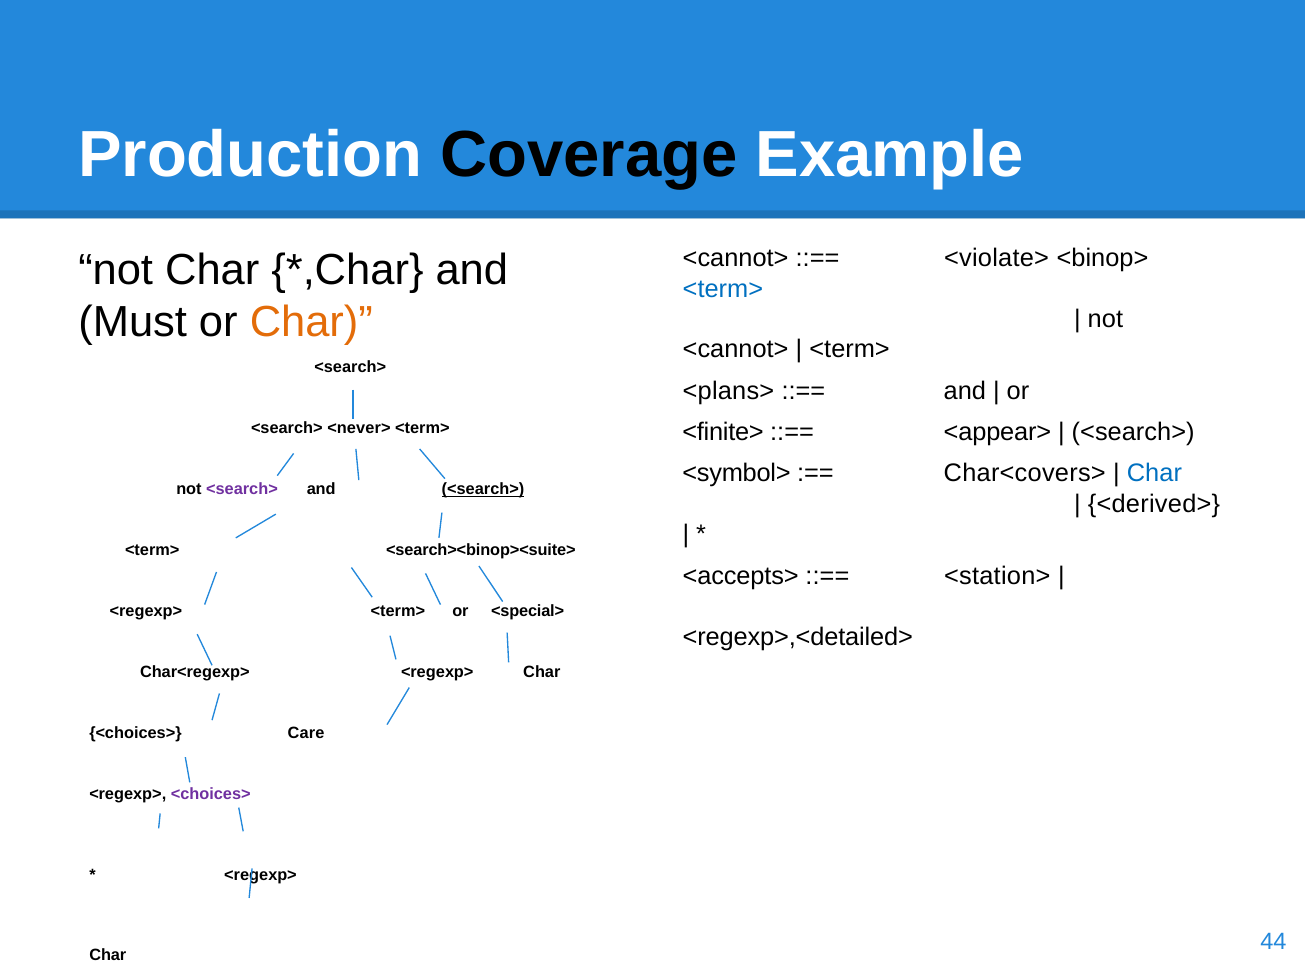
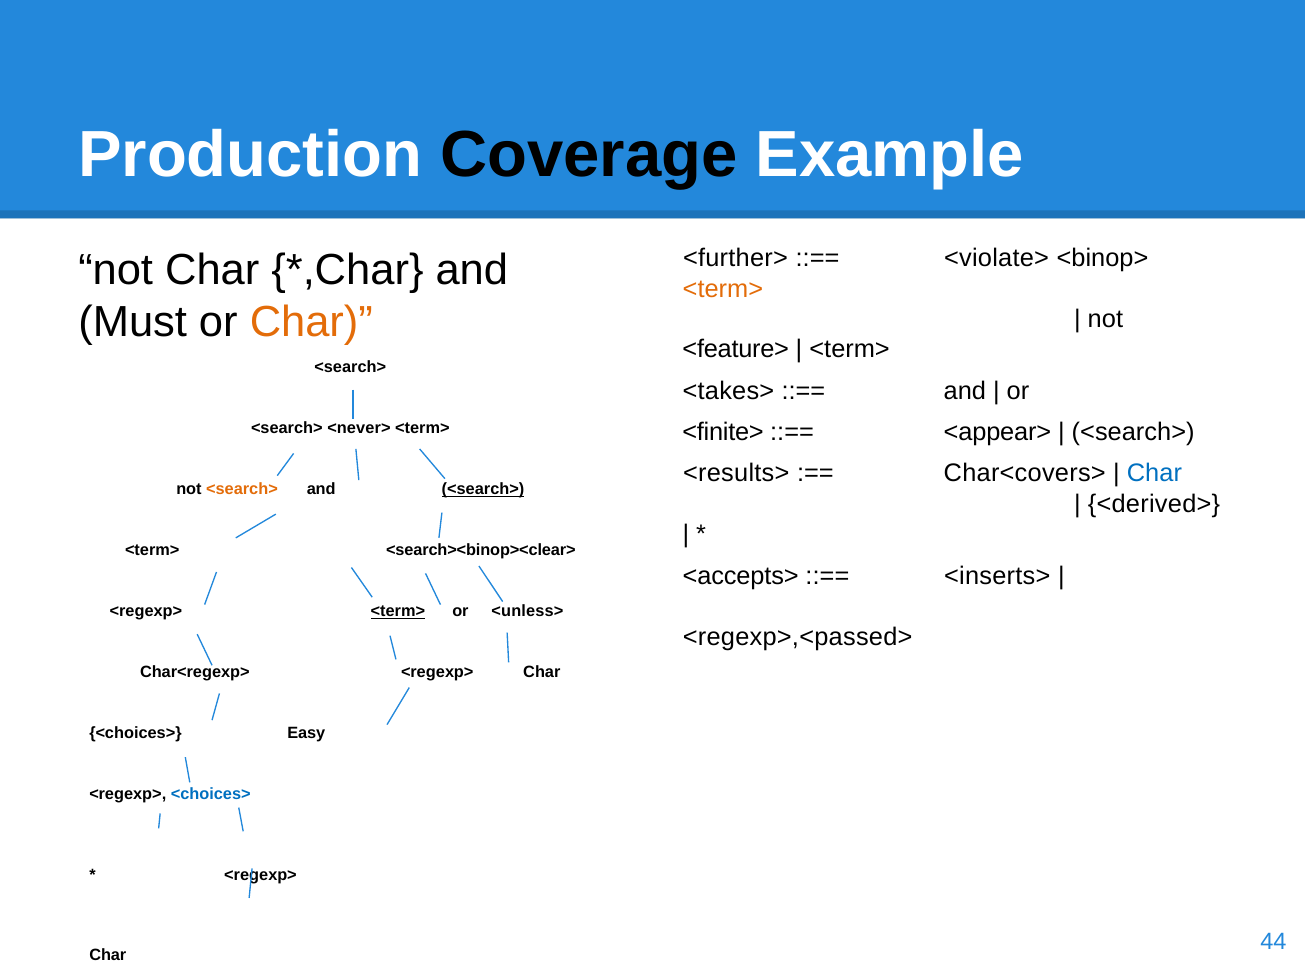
<cannot>: <cannot> -> <further> (736, 258)
<term> colour: blue -> orange (723, 289)
<cannot>: <cannot> -> <feature> (736, 350)
<plans>: <plans> -> <takes> (728, 391)
<symbol>: <symbol> -> <results> (736, 474)
<search> colour: purple -> orange (242, 490)
<search><binop><suite>: <search><binop><suite> -> <search><binop><clear> (481, 551)
<station>: <station> -> <inserts> (997, 576)
<term> underline: none -> present (398, 612)
<special>: <special> -> <unless> (527, 612)
<regexp>,<detailed>: <regexp>,<detailed> -> <regexp>,<passed> (798, 637)
Care: Care -> Easy (306, 734)
<choices> colour: purple -> blue (211, 795)
